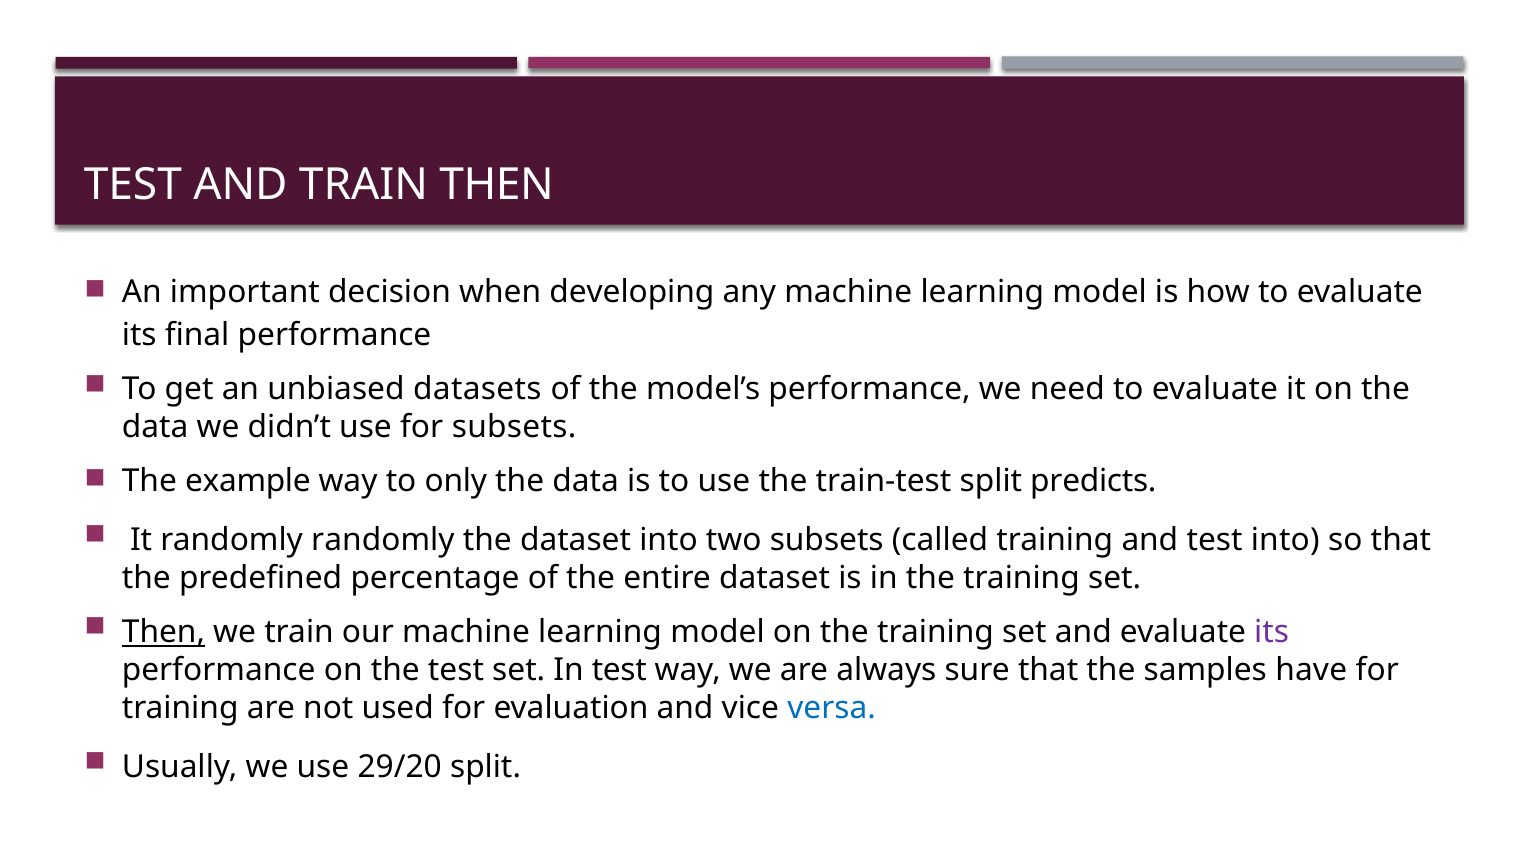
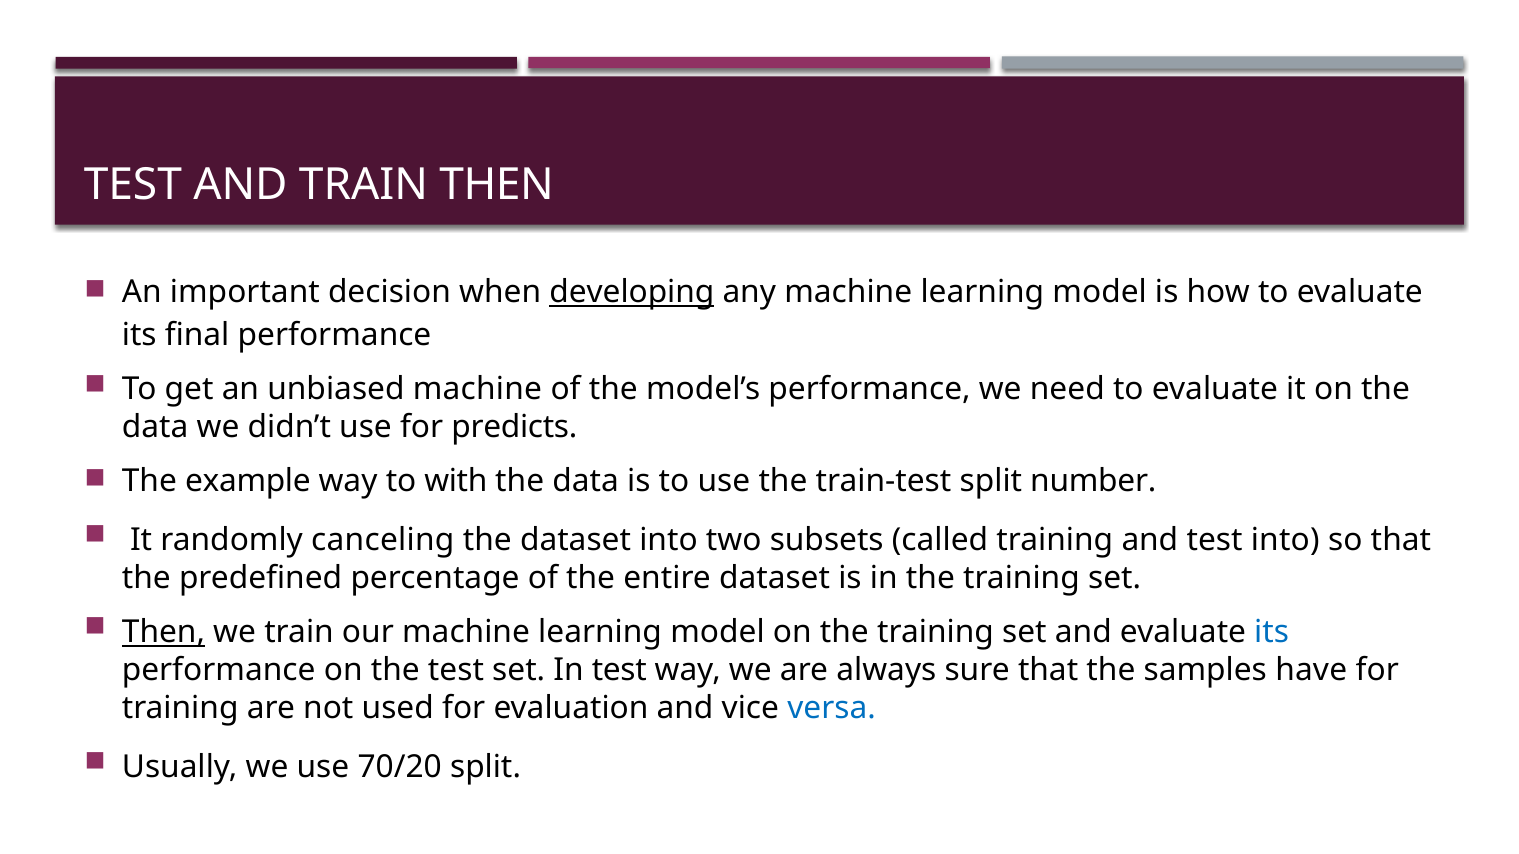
developing underline: none -> present (632, 292)
unbiased datasets: datasets -> machine (477, 390)
for subsets: subsets -> predicts (514, 428)
only: only -> with (456, 481)
predicts: predicts -> number (1093, 481)
randomly randomly: randomly -> canceling (383, 540)
its colour: purple -> blue (1272, 632)
29/20: 29/20 -> 70/20 (400, 767)
